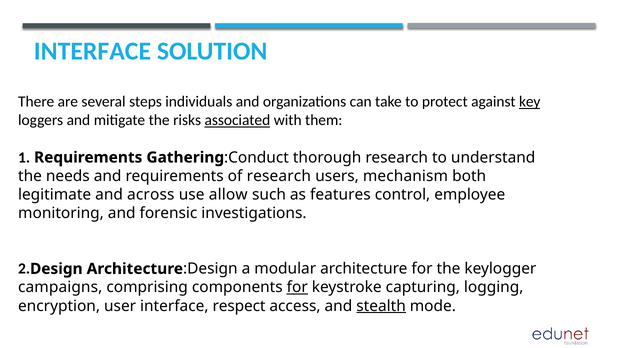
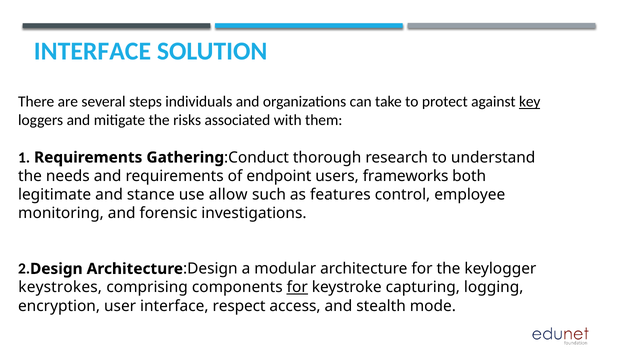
associated underline: present -> none (237, 120)
of research: research -> endpoint (279, 176)
mechanism: mechanism -> frameworks (406, 176)
across: across -> stance (151, 194)
campaigns: campaigns -> keystrokes (60, 287)
stealth underline: present -> none (381, 306)
